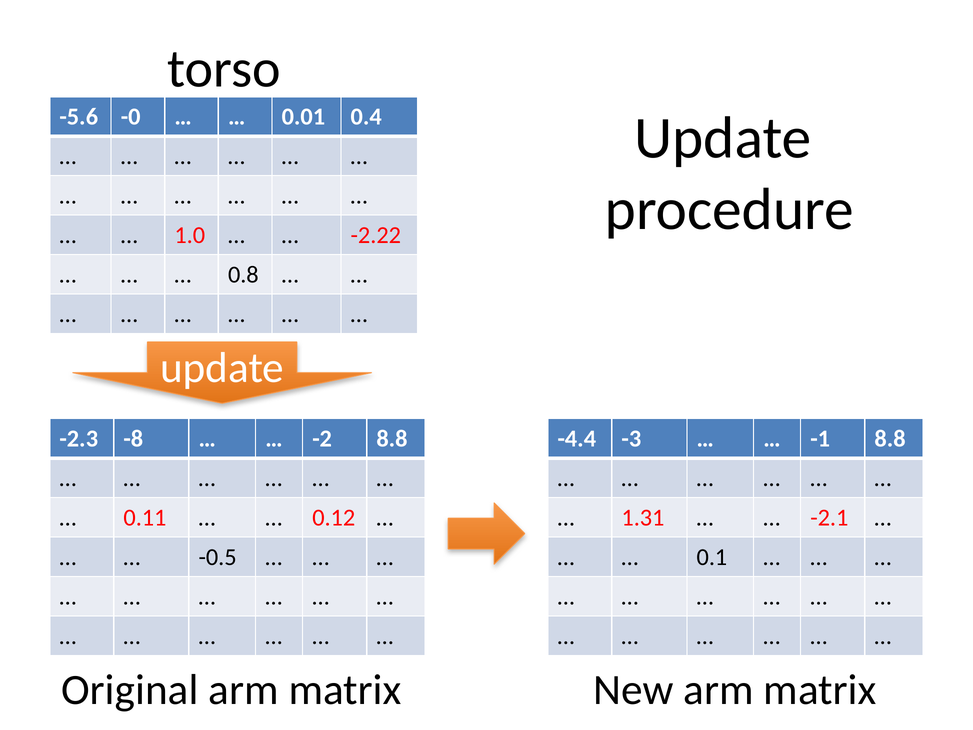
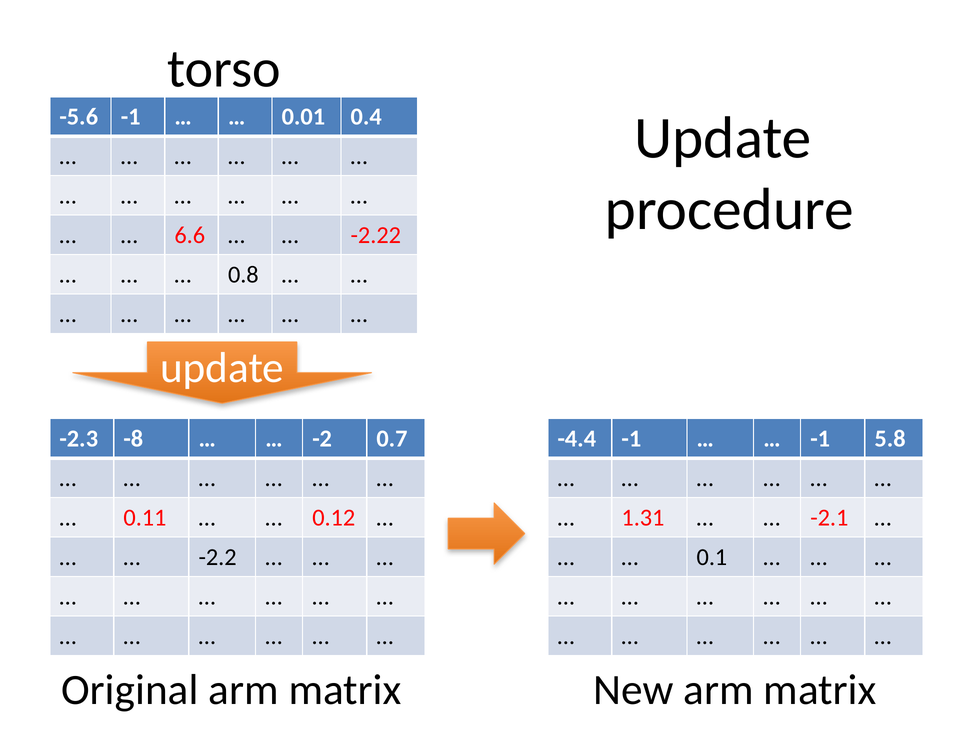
-5.6 -0: -0 -> -1 (131, 117)
1.0: 1.0 -> 6.6 (190, 235)
-2 8.8: 8.8 -> 0.7 (392, 439)
-4.4 -3: -3 -> -1 (631, 439)
-1 8.8: 8.8 -> 5.8 (890, 439)
-0.5: -0.5 -> -2.2 (218, 557)
